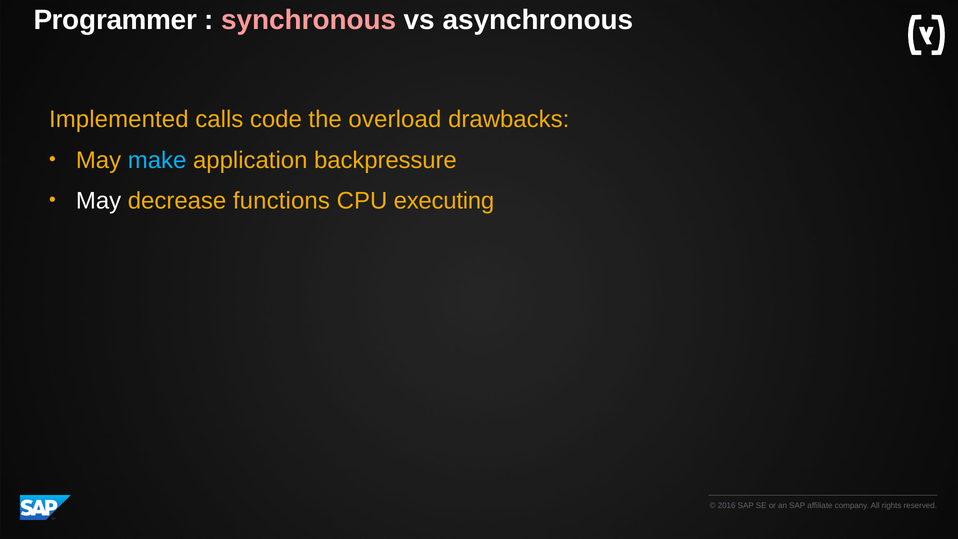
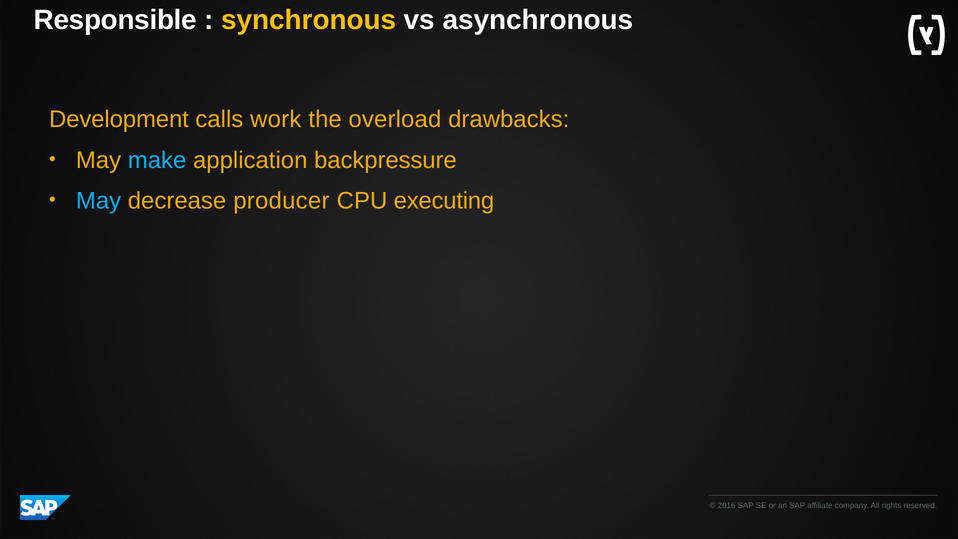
Programmer: Programmer -> Responsible (115, 20)
synchronous colour: pink -> yellow (309, 20)
Implemented: Implemented -> Development (119, 119)
code: code -> work (276, 119)
May colour: white -> light blue (99, 201)
functions: functions -> producer (281, 201)
